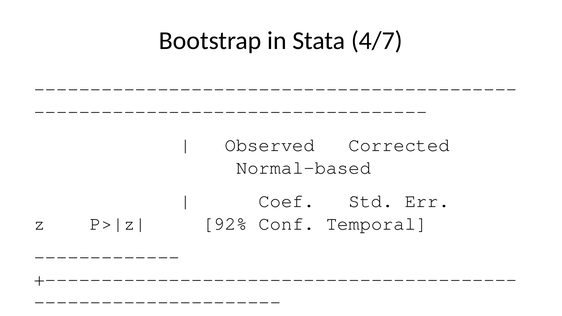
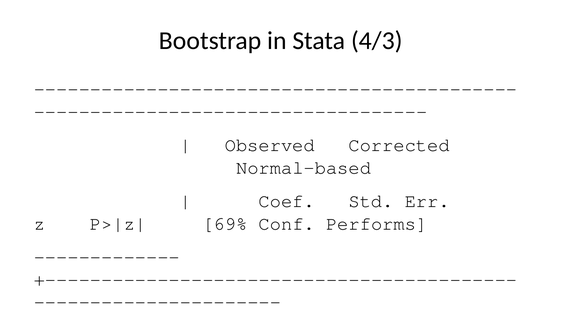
4/7: 4/7 -> 4/3 (377, 41)
92%: 92% -> 69% (225, 224)
Temporal: Temporal -> Performs (377, 224)
